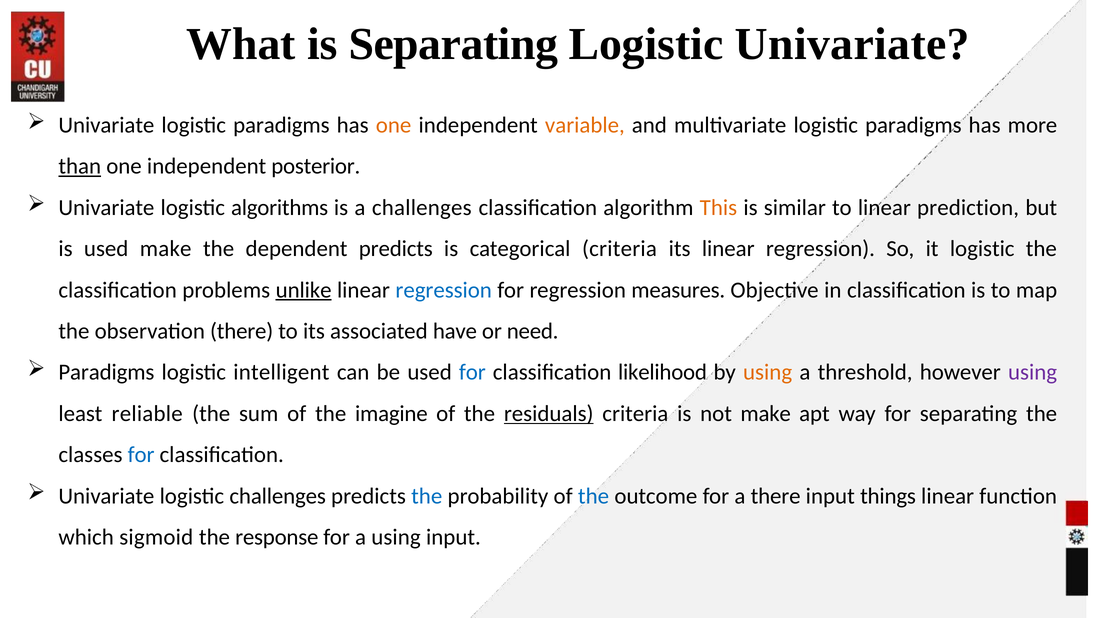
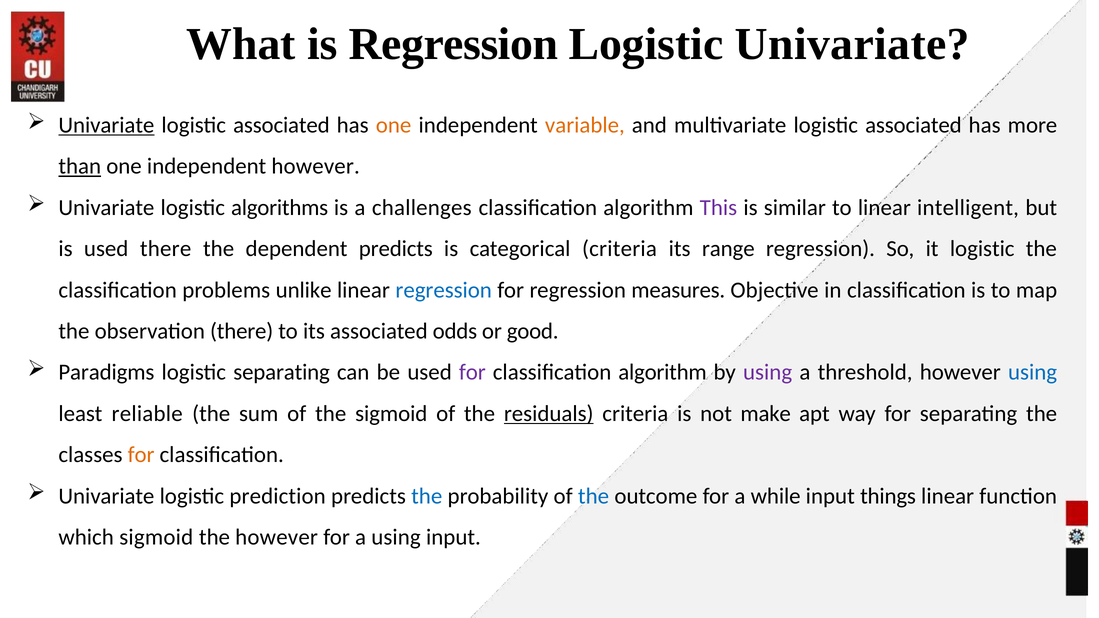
is Separating: Separating -> Regression (453, 44)
Univariate underline: none -> present (106, 125)
paradigms: paradigms -> associated (281, 125)
multivariate logistic paradigms: paradigms -> associated (913, 125)
independent posterior: posterior -> however (316, 166)
This colour: orange -> purple (718, 208)
prediction: prediction -> intelligent (968, 208)
used make: make -> there (166, 249)
its linear: linear -> range (728, 249)
unlike underline: present -> none (304, 290)
have: have -> odds (455, 331)
need: need -> good (533, 331)
logistic intelligent: intelligent -> separating (282, 372)
for colour: blue -> purple (472, 372)
likelihood: likelihood -> algorithm (663, 372)
using colour: orange -> purple (768, 372)
using colour: purple -> blue (1033, 372)
the imagine: imagine -> sigmoid (391, 414)
for colour: blue -> orange (141, 455)
logistic challenges: challenges -> prediction (278, 496)
a there: there -> while (776, 496)
the response: response -> however (277, 537)
